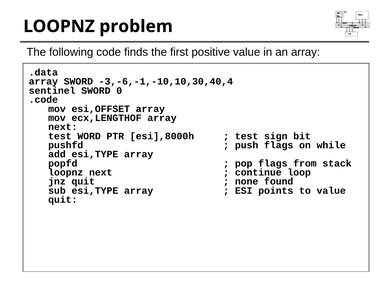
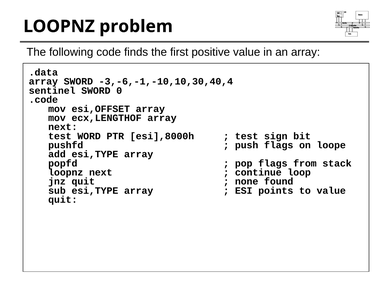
while: while -> loope (331, 145)
